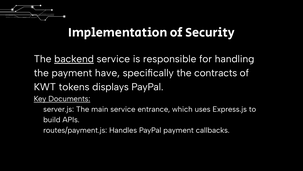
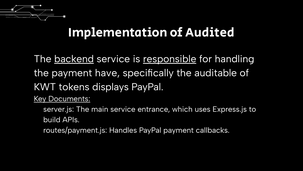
Security: Security -> Audited (210, 32)
responsible underline: none -> present (170, 59)
contracts: contracts -> auditable (216, 73)
